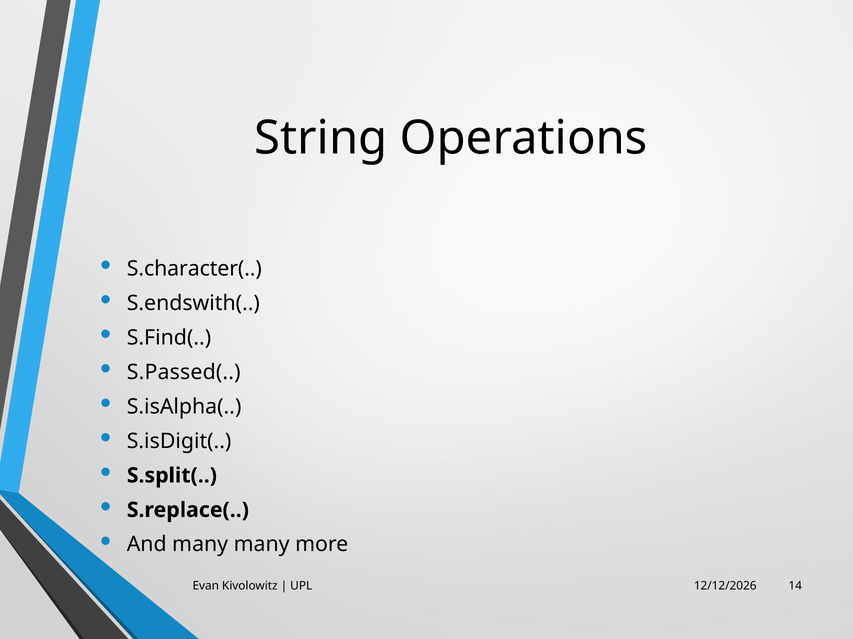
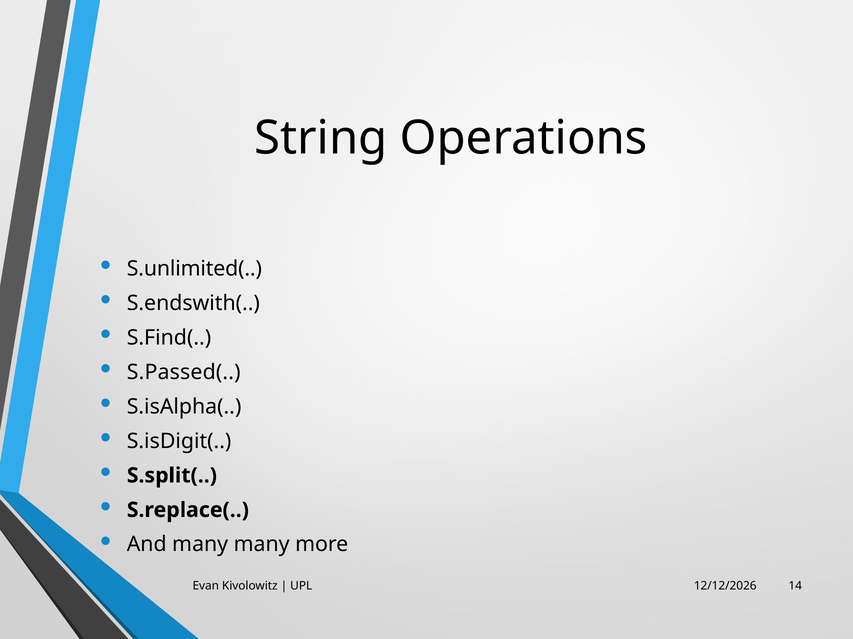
S.character(: S.character( -> S.unlimited( (194, 269)
